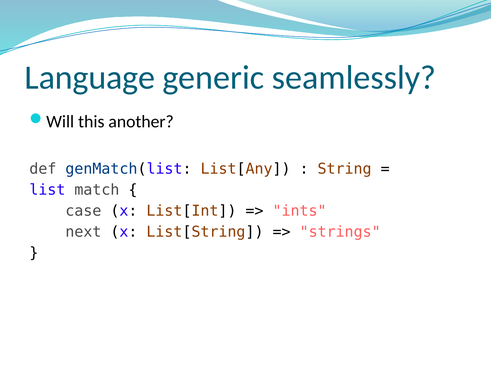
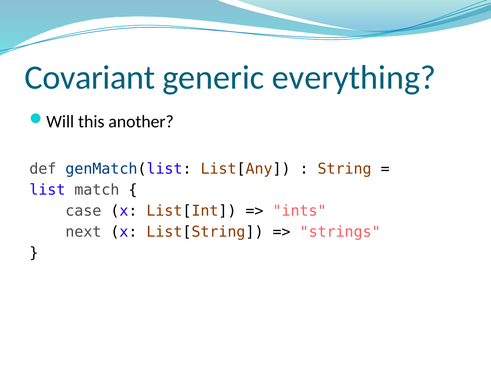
Language: Language -> Covariant (90, 78)
seamlessly: seamlessly -> everything (354, 78)
